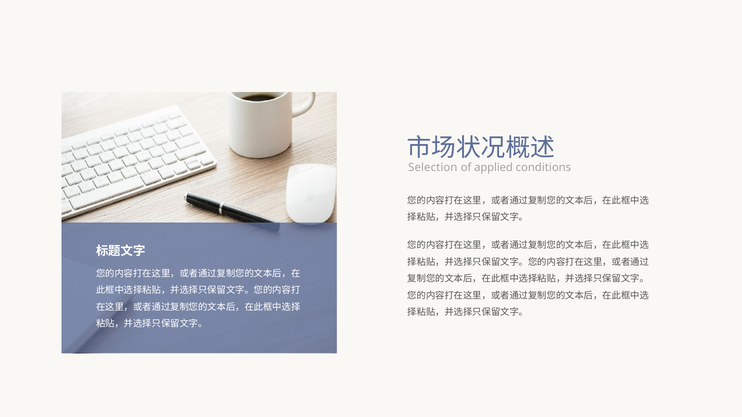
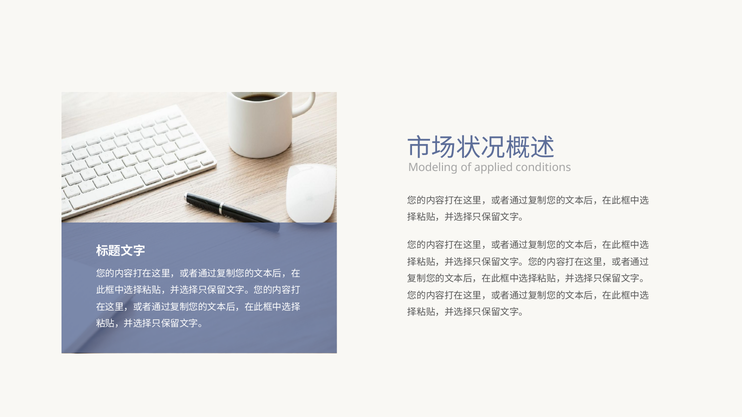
Selection: Selection -> Modeling (433, 168)
